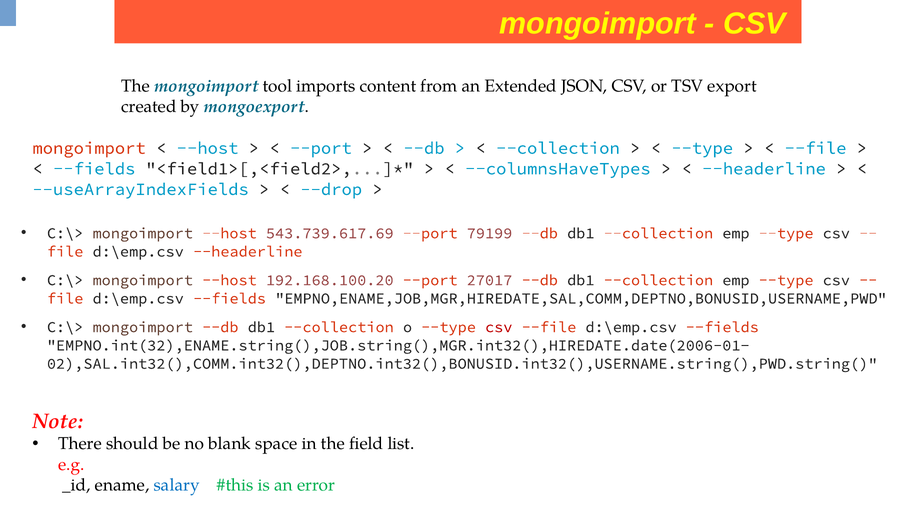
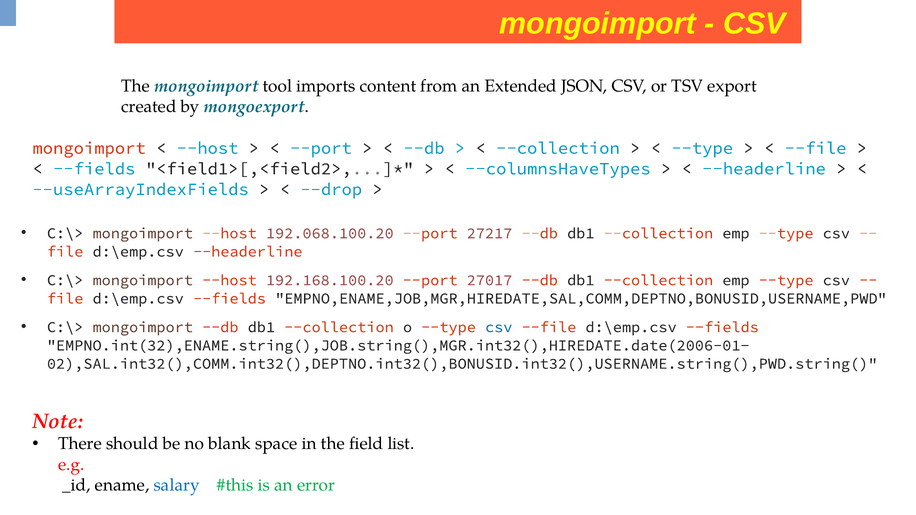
543.739.617.69: 543.739.617.69 -> 192.068.100.20 (330, 233)
79199: 79199 -> 27217 (490, 233)
csv colour: red -> blue (499, 327)
